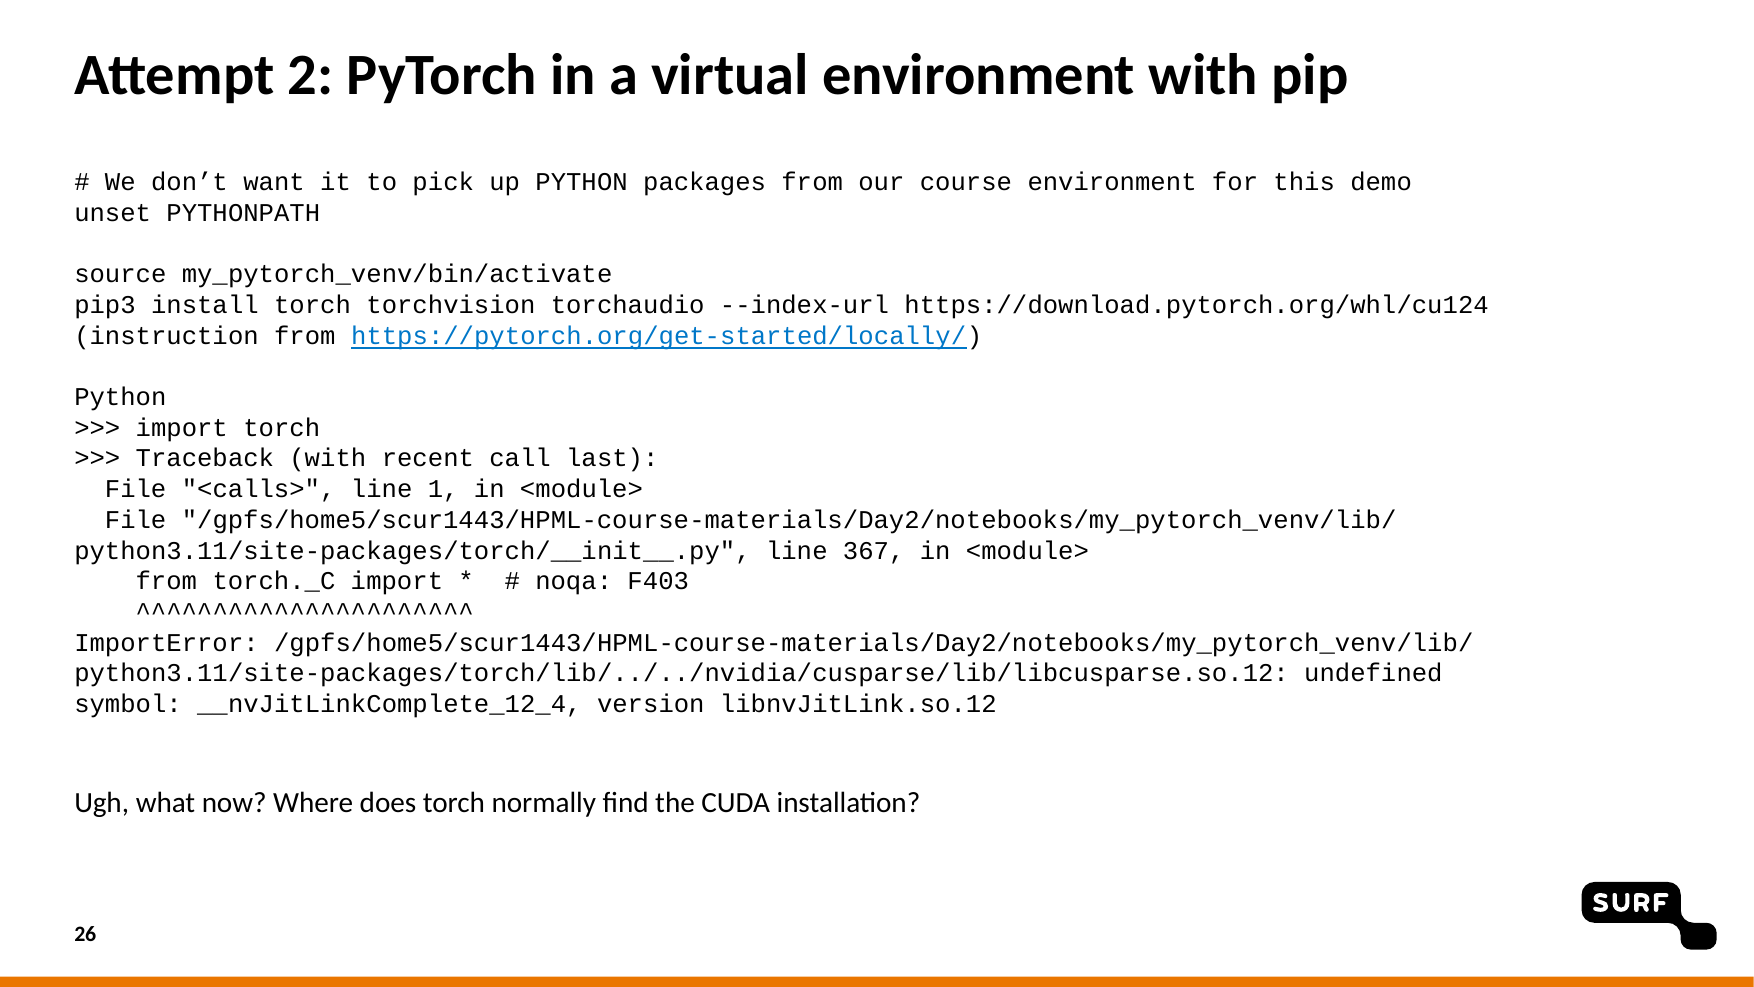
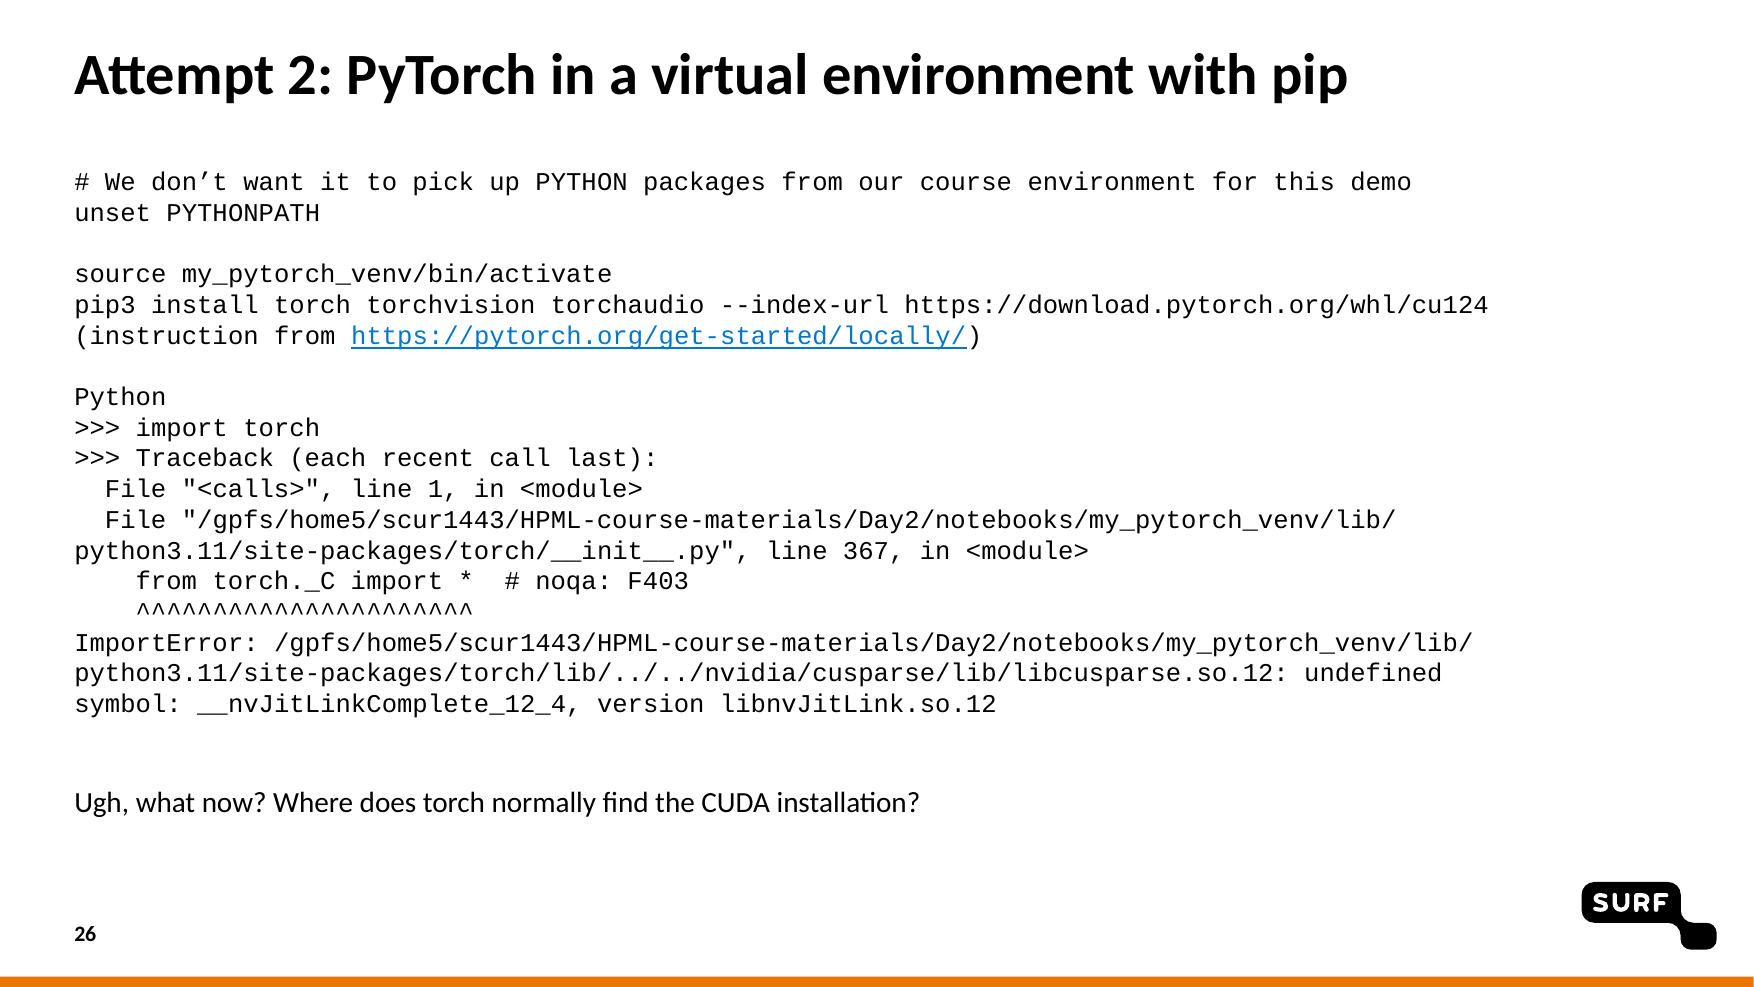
Traceback with: with -> each (328, 458)
